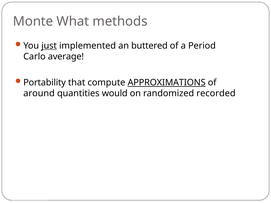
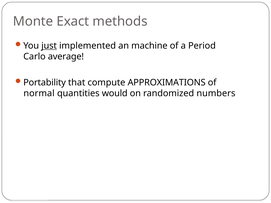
What: What -> Exact (73, 21)
buttered: buttered -> machine (149, 46)
APPROXIMATIONS underline: present -> none (167, 83)
around: around -> normal (39, 94)
recorded: recorded -> numbers (216, 94)
